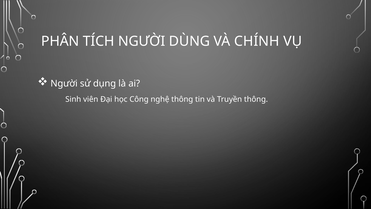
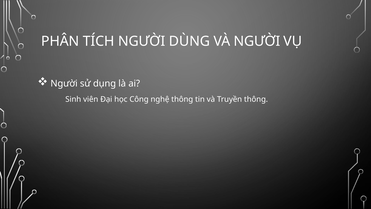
VÀ CHÍNH: CHÍNH -> NGƯỜI (257, 41)
